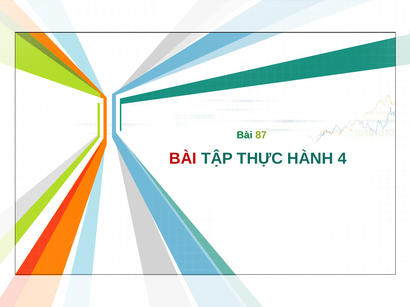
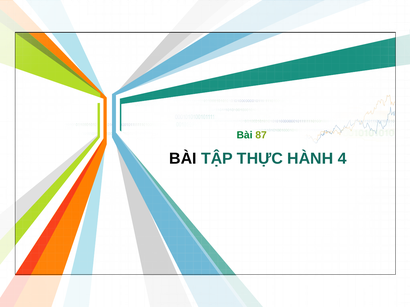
BÀI colour: red -> black (183, 159)
